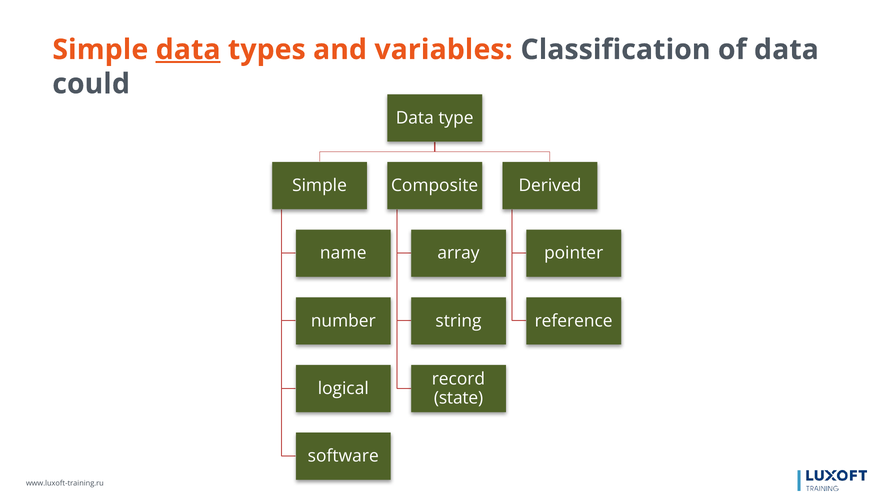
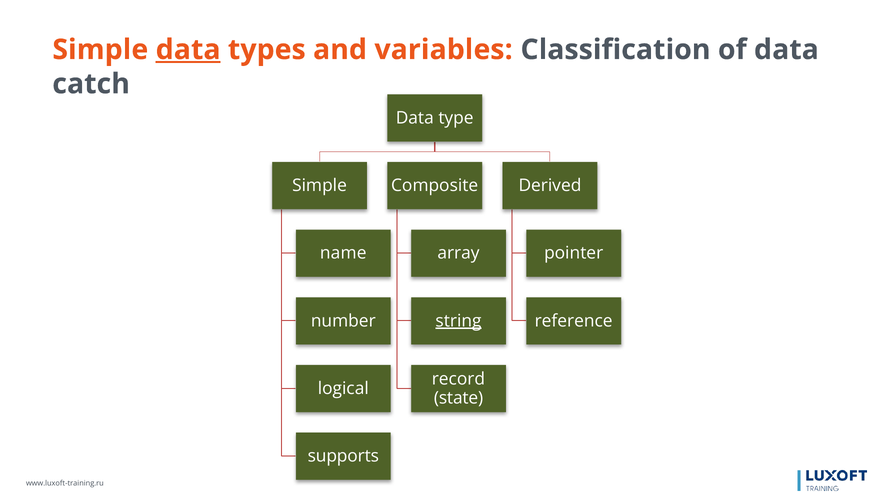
could: could -> catch (91, 84)
string underline: none -> present (458, 321)
software: software -> supports (343, 456)
